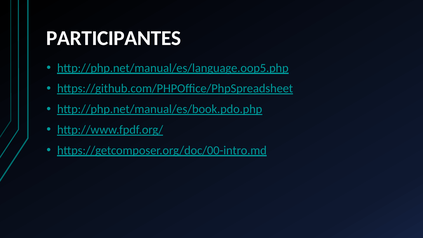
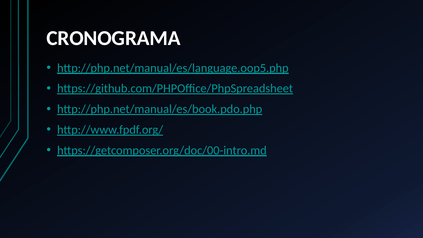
PARTICIPANTES: PARTICIPANTES -> CRONOGRAMA (114, 38)
